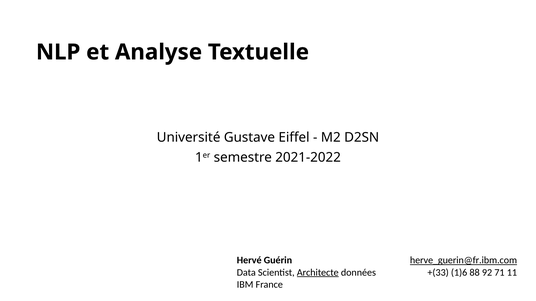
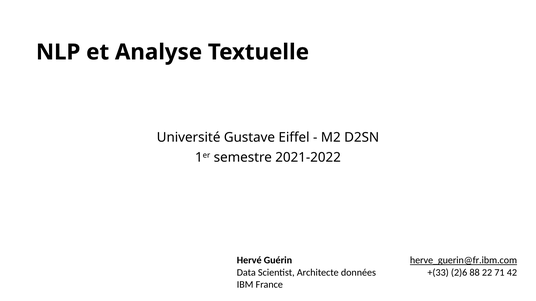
Architecte underline: present -> none (318, 273)
1)6: 1)6 -> 2)6 (459, 273)
92: 92 -> 22 (487, 273)
11: 11 -> 42 (512, 273)
